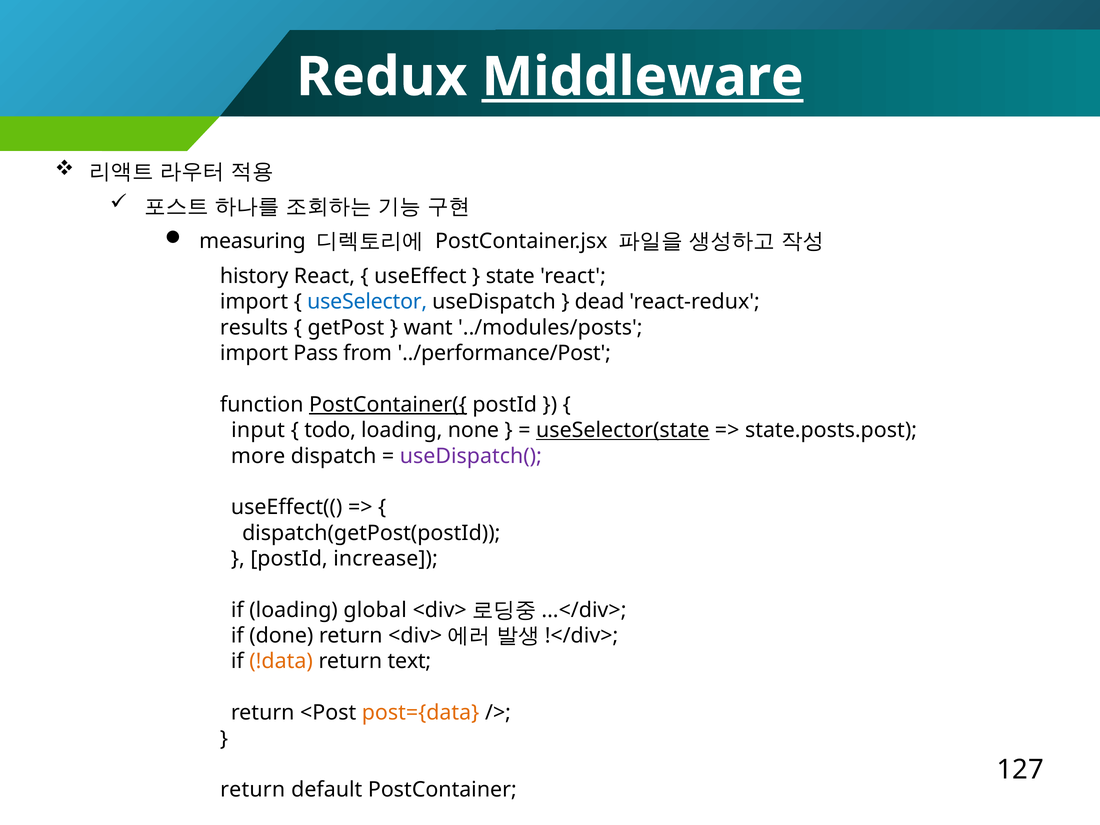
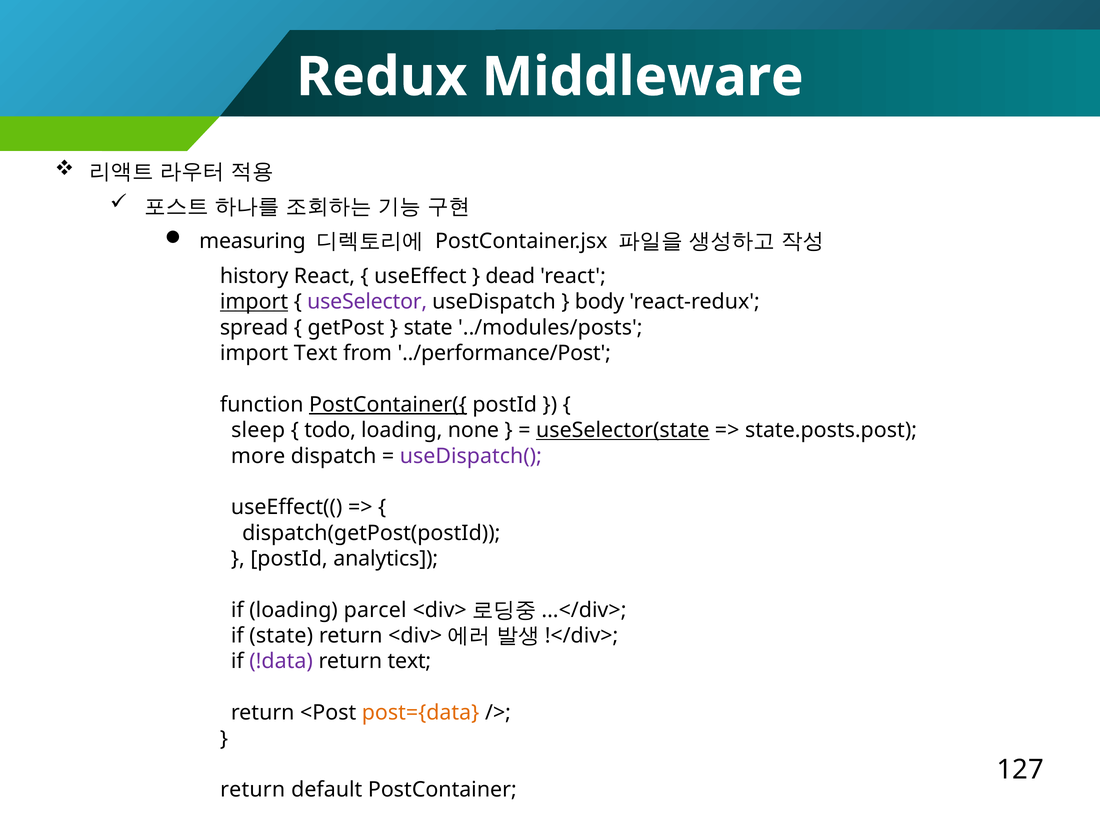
Middleware underline: present -> none (643, 77)
state: state -> dead (510, 276)
import underline: none -> present (254, 302)
useSelector colour: blue -> purple (367, 302)
dead: dead -> body (600, 302)
results: results -> spread (254, 328)
want: want -> state (428, 328)
import Pass: Pass -> Text (316, 353)
input: input -> sleep (258, 430)
increase: increase -> analytics (386, 559)
global: global -> parcel (375, 610)
if done: done -> state (281, 636)
!data colour: orange -> purple (281, 661)
